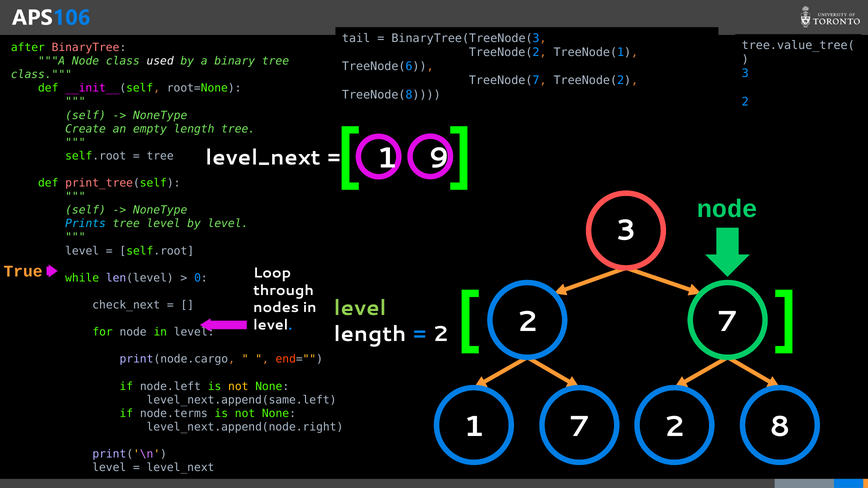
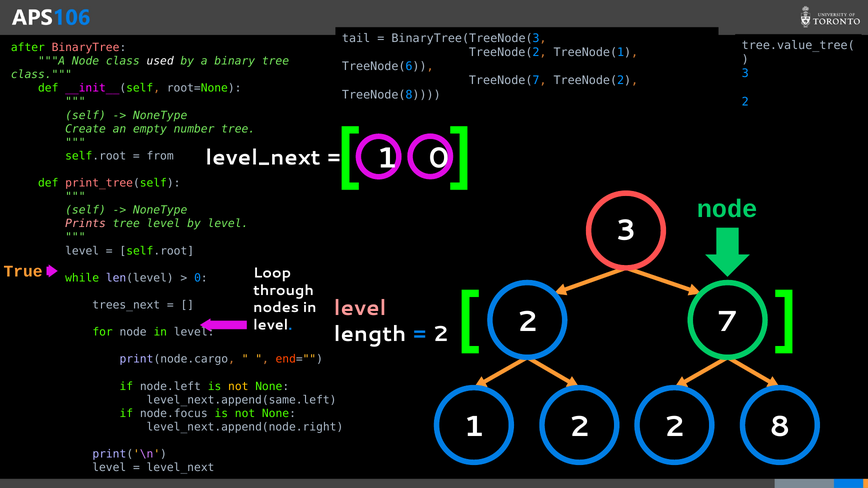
empty length: length -> number (194, 129)
1 9: 9 -> 0 (439, 158)
tree: tree -> from (160, 156)
Prints colour: light blue -> pink (86, 224)
level colour: light green -> pink (360, 308)
check_next: check_next -> trees_next (126, 305)
node.terms: node.terms -> node.focus (174, 414)
1 7: 7 -> 2 (579, 427)
